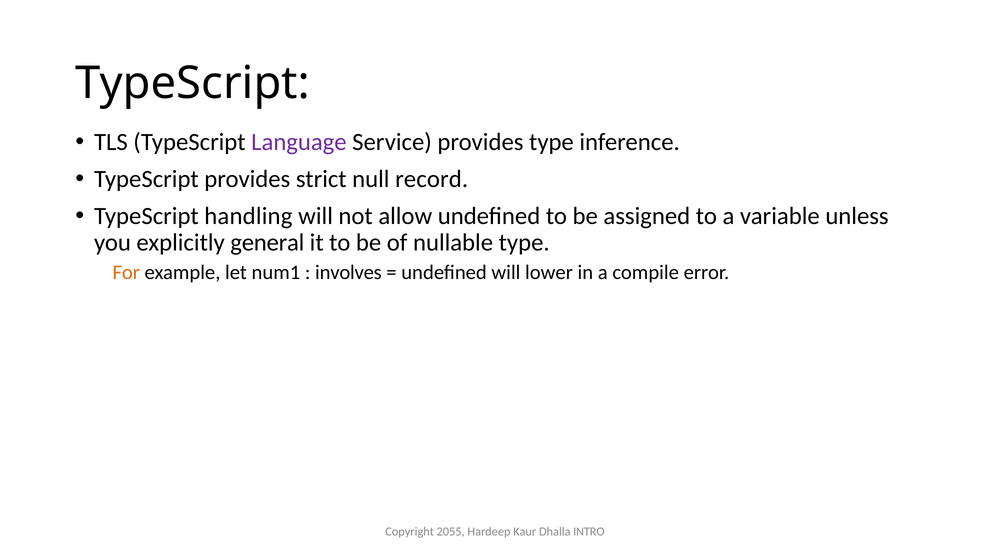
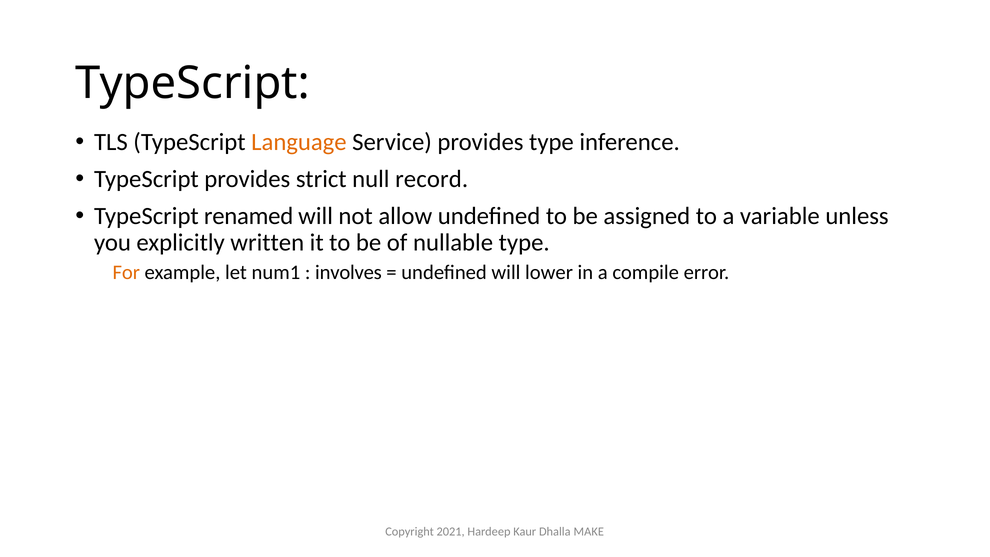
Language colour: purple -> orange (299, 142)
handling: handling -> renamed (249, 216)
general: general -> written (267, 243)
2055: 2055 -> 2021 (451, 532)
INTRO: INTRO -> MAKE (589, 532)
